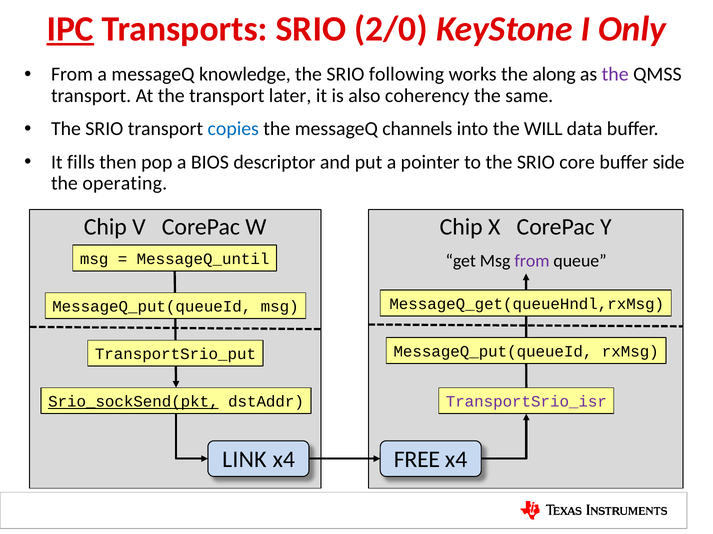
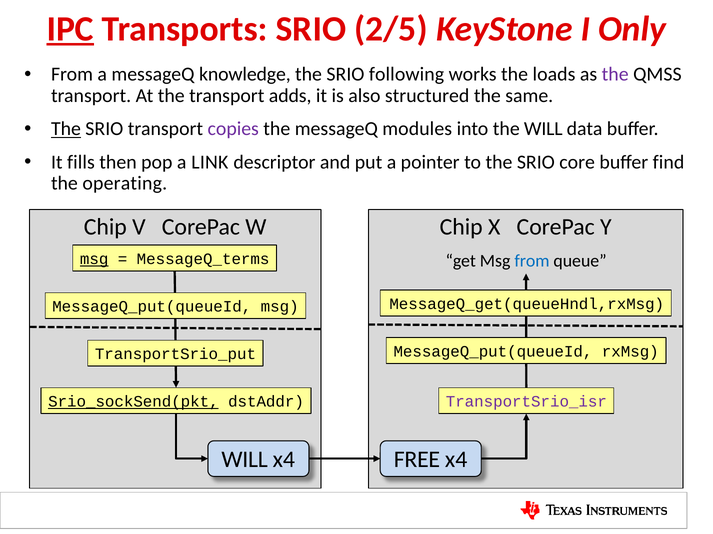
2/0: 2/0 -> 2/5 (391, 29)
along: along -> loads (554, 74)
later: later -> adds (290, 96)
coherency: coherency -> structured (427, 96)
The underline: none -> present (66, 129)
copies colour: blue -> purple (233, 129)
channels: channels -> modules (417, 129)
BIOS: BIOS -> LINK (210, 162)
side: side -> find (668, 162)
msg underline: none -> present (94, 260)
MessageQ_until: MessageQ_until -> MessageQ_terms (203, 260)
from colour: purple -> blue (532, 261)
LINK: LINK -> WILL (245, 460)
